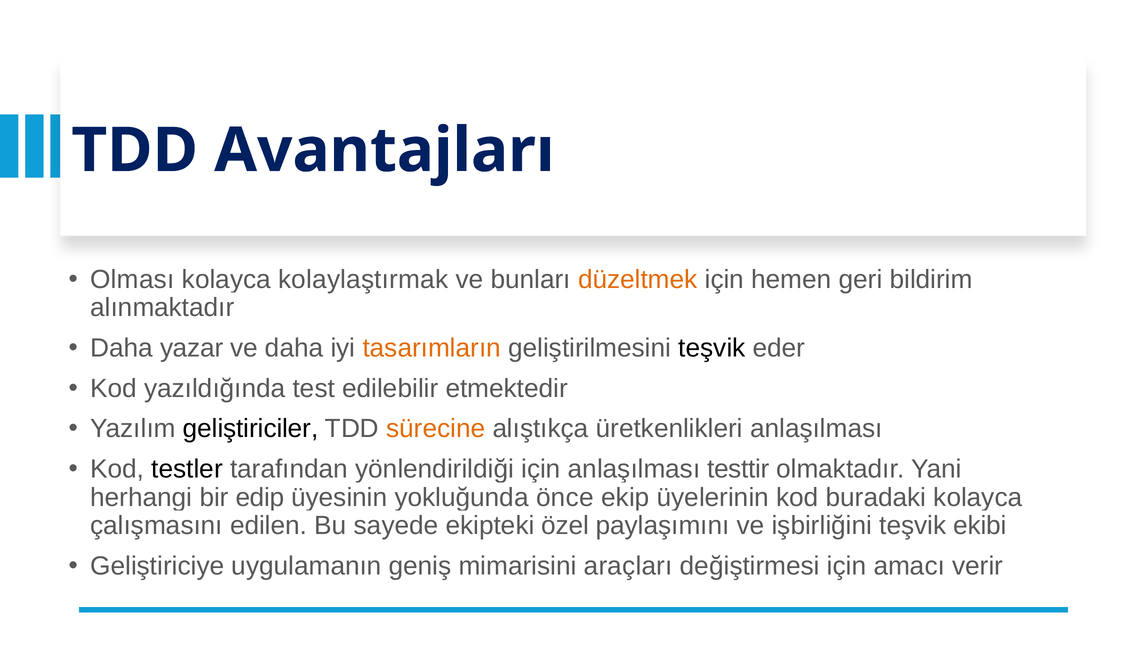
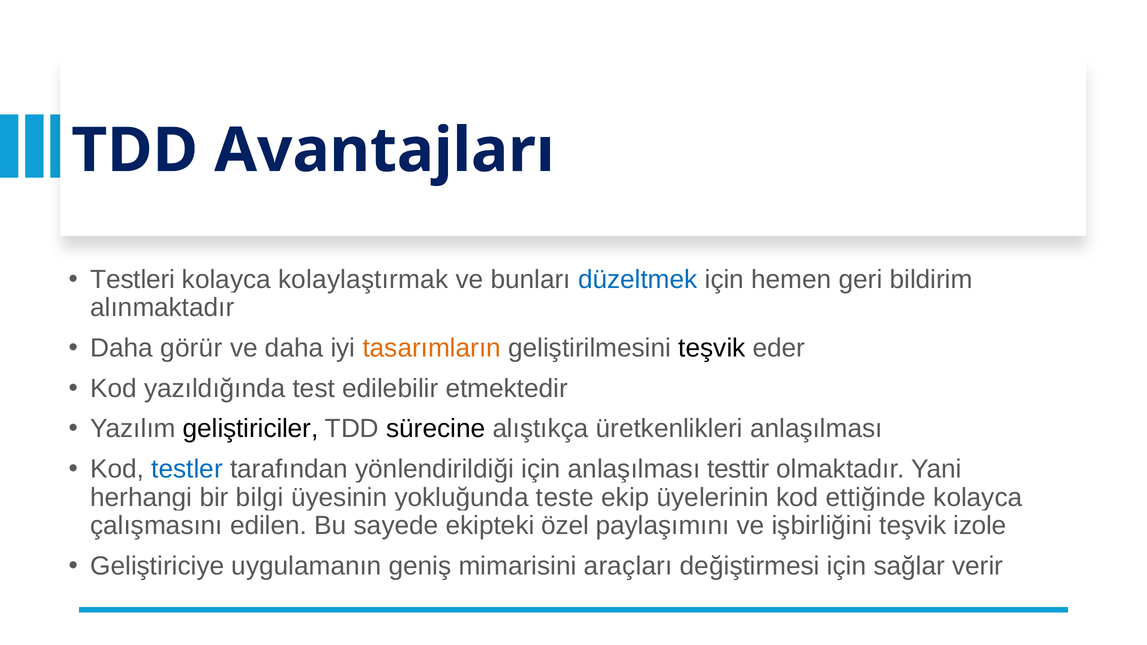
Olması: Olması -> Testleri (133, 279)
düzeltmek colour: orange -> blue (638, 279)
yazar: yazar -> görür (191, 348)
sürecine colour: orange -> black (436, 429)
testler colour: black -> blue (187, 469)
edip: edip -> bilgi (260, 498)
önce: önce -> teste (565, 498)
buradaki: buradaki -> ettiğinde (876, 498)
ekibi: ekibi -> izole (980, 526)
amacı: amacı -> sağlar (909, 566)
